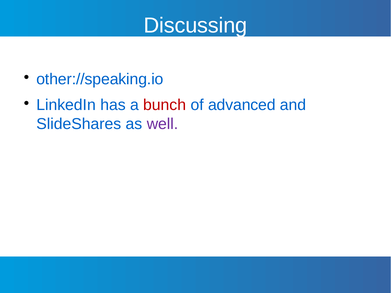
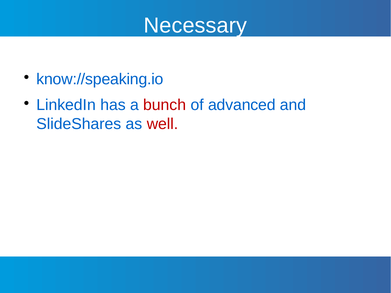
Discussing: Discussing -> Necessary (195, 26)
other://speaking.io: other://speaking.io -> know://speaking.io (100, 79)
well colour: purple -> red (162, 124)
